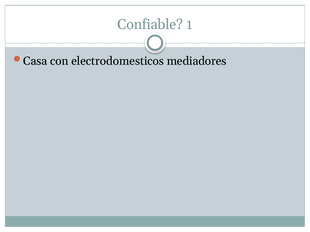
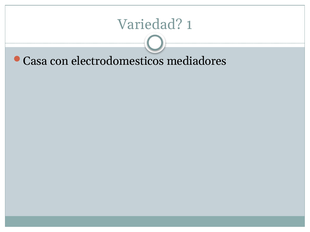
Confiable: Confiable -> Variedad (150, 24)
